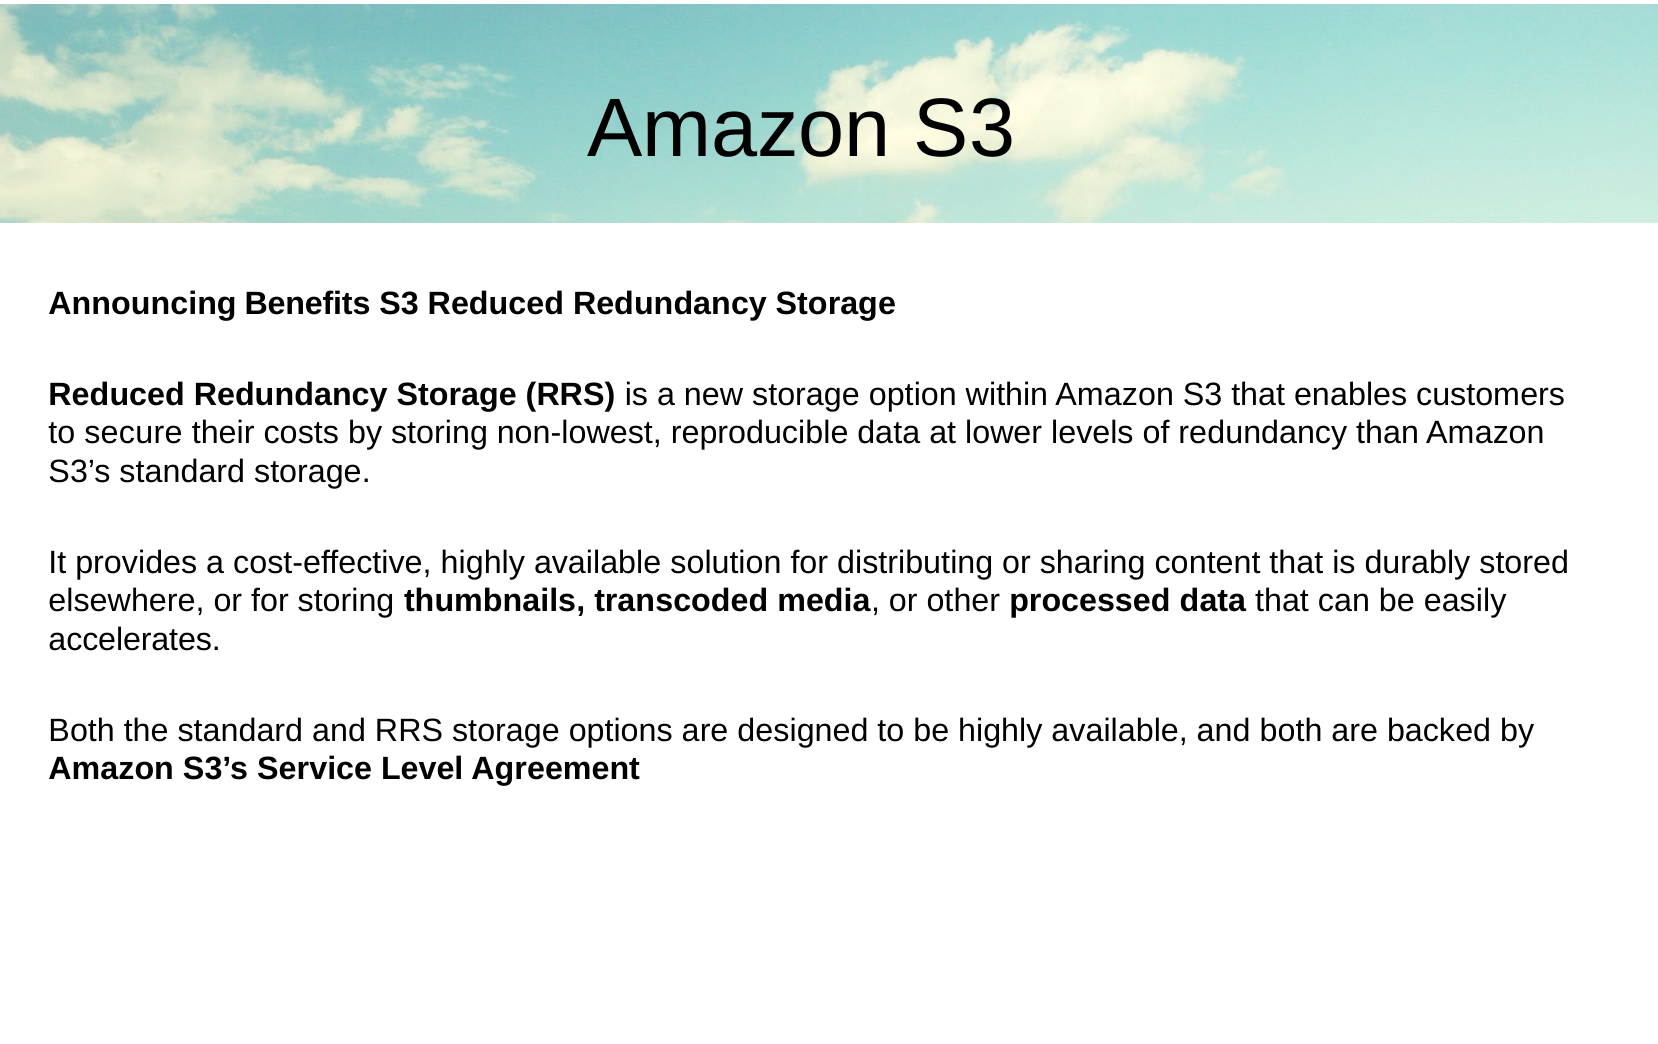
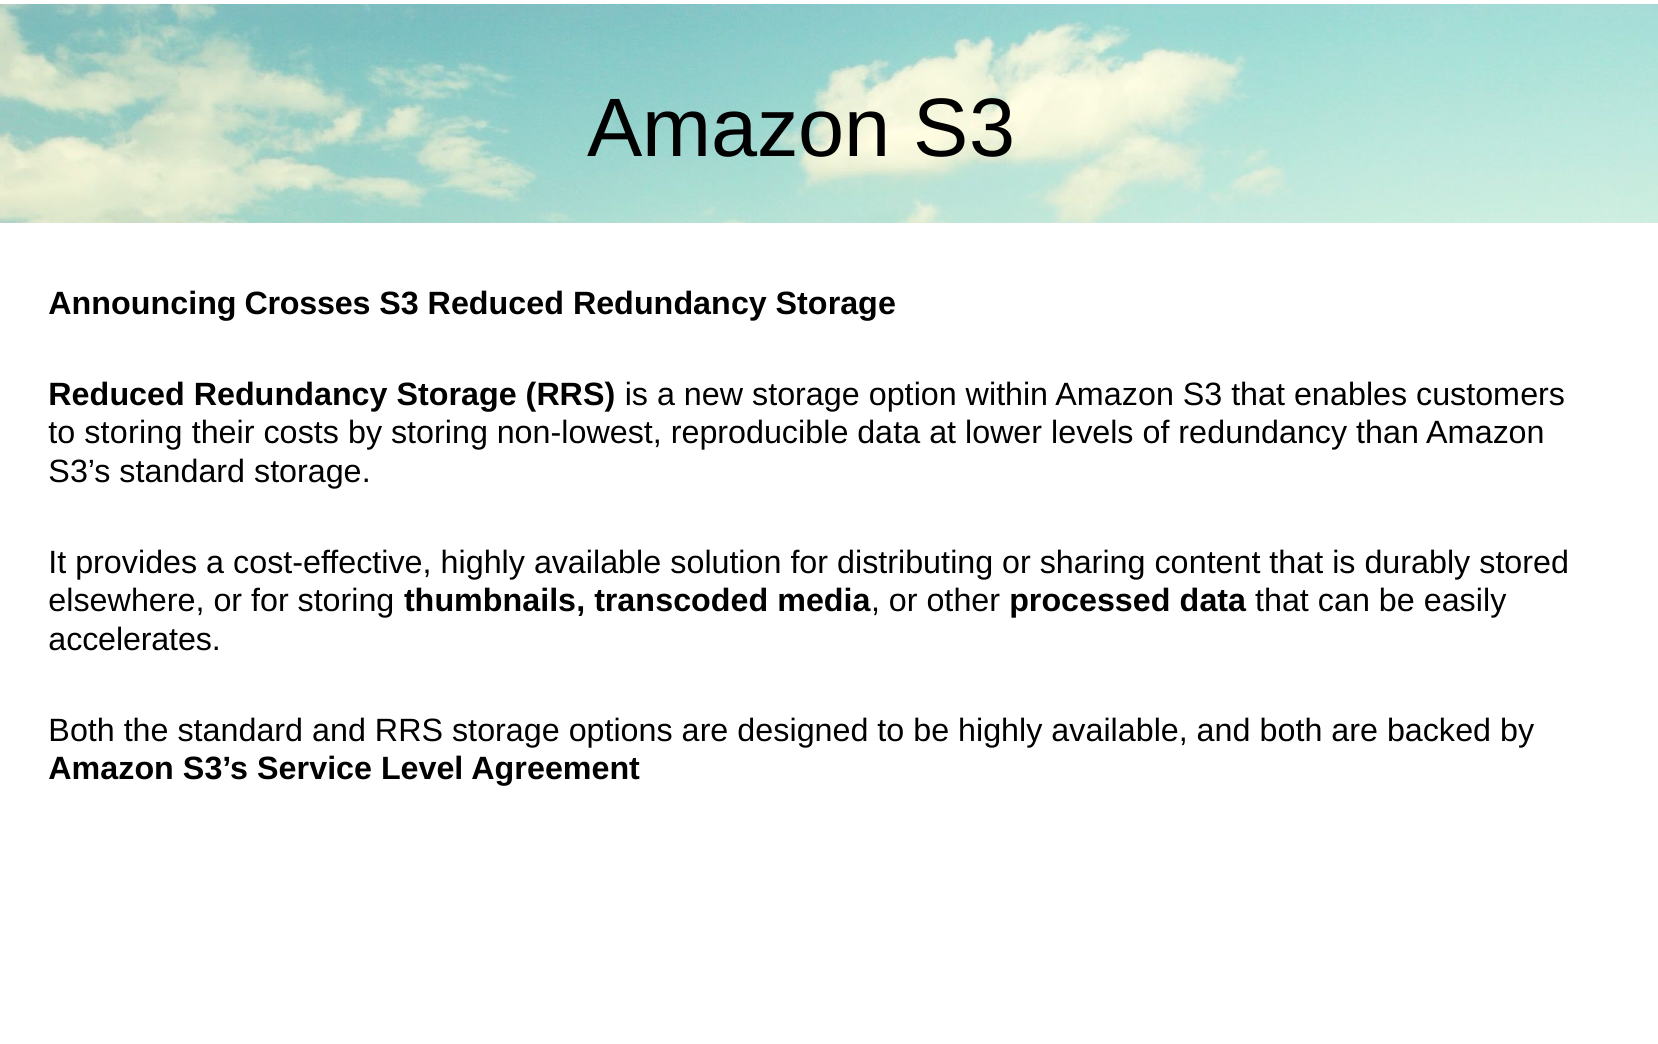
Benefits: Benefits -> Crosses (308, 304)
to secure: secure -> storing (133, 433)
